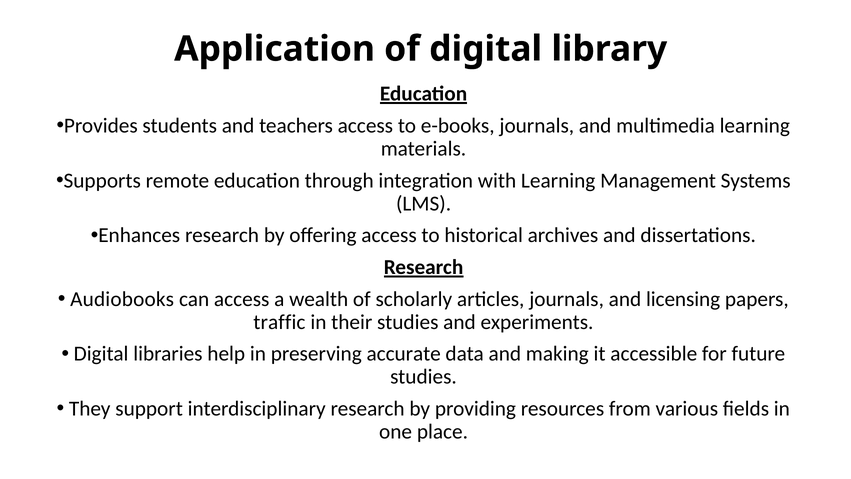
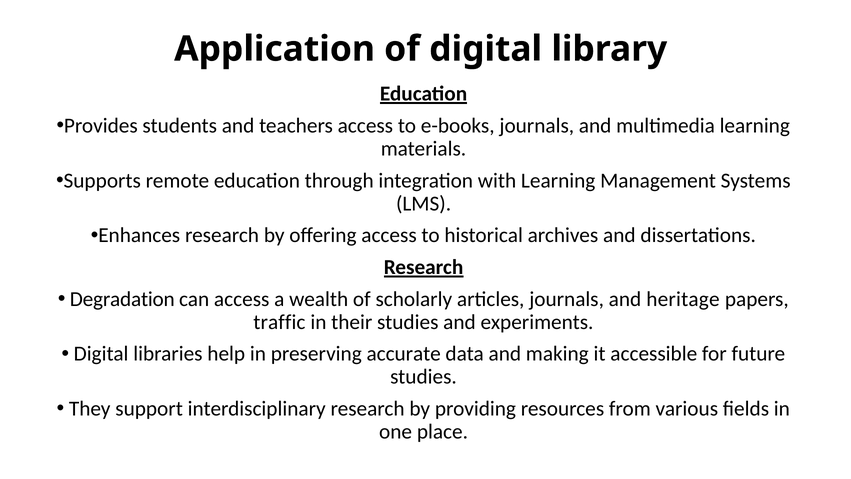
Audiobooks: Audiobooks -> Degradation (122, 299)
licensing: licensing -> heritage (683, 299)
